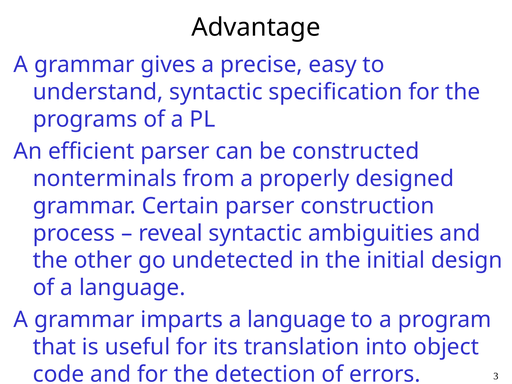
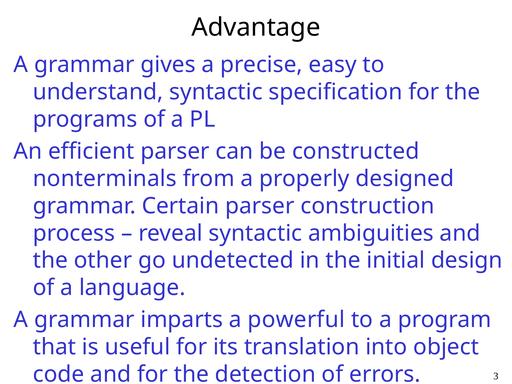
imparts a language: language -> powerful (296, 320)
